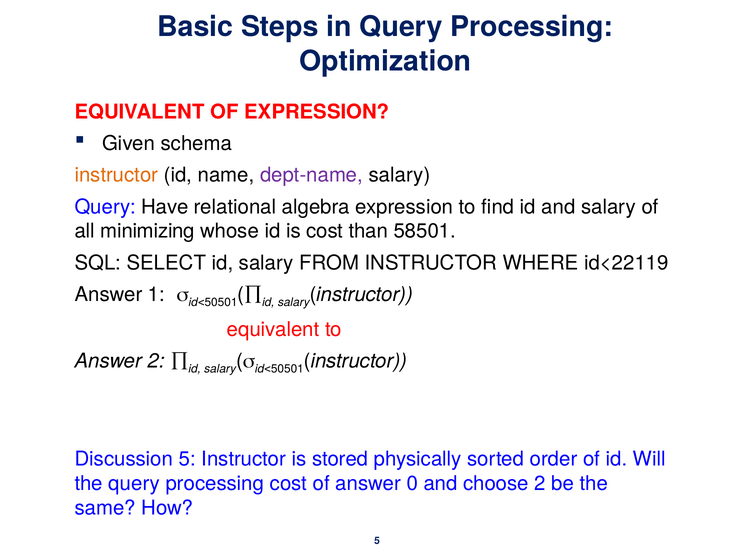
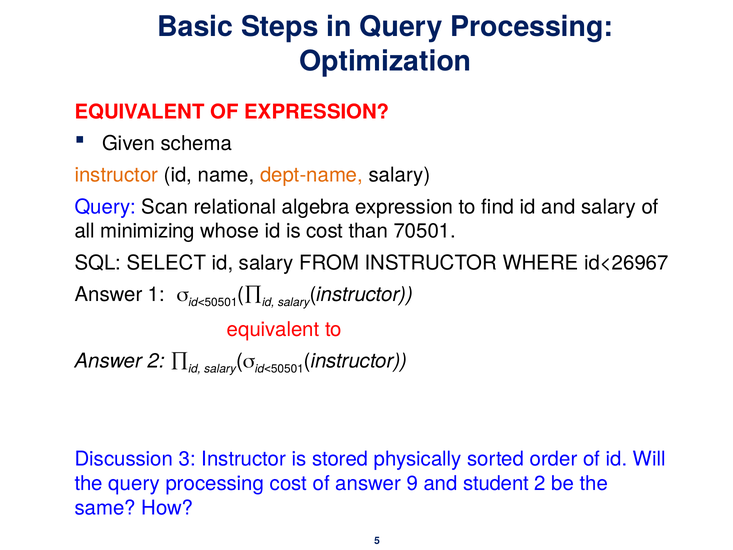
dept-name colour: purple -> orange (311, 175)
Have: Have -> Scan (165, 207)
58501: 58501 -> 70501 (425, 231)
id<22119: id<22119 -> id<26967 (626, 263)
Discussion 5: 5 -> 3 (187, 459)
0: 0 -> 9 (412, 483)
choose: choose -> student (496, 483)
